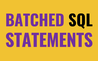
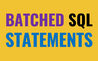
STATEMENTS colour: purple -> blue (49, 41)
